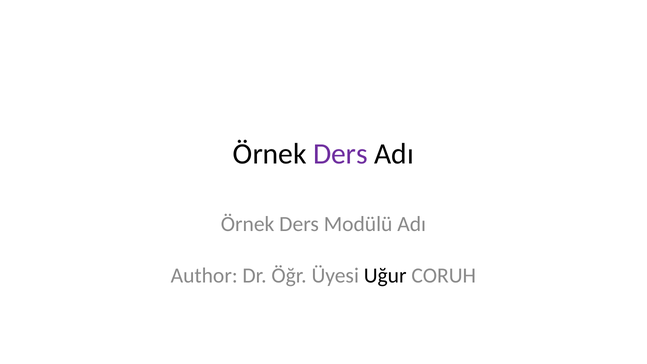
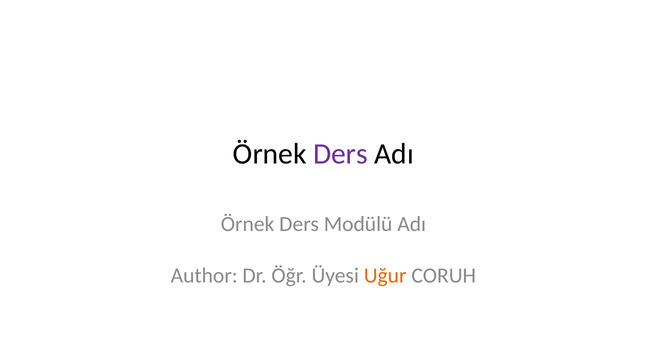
Uğur colour: black -> orange (385, 276)
